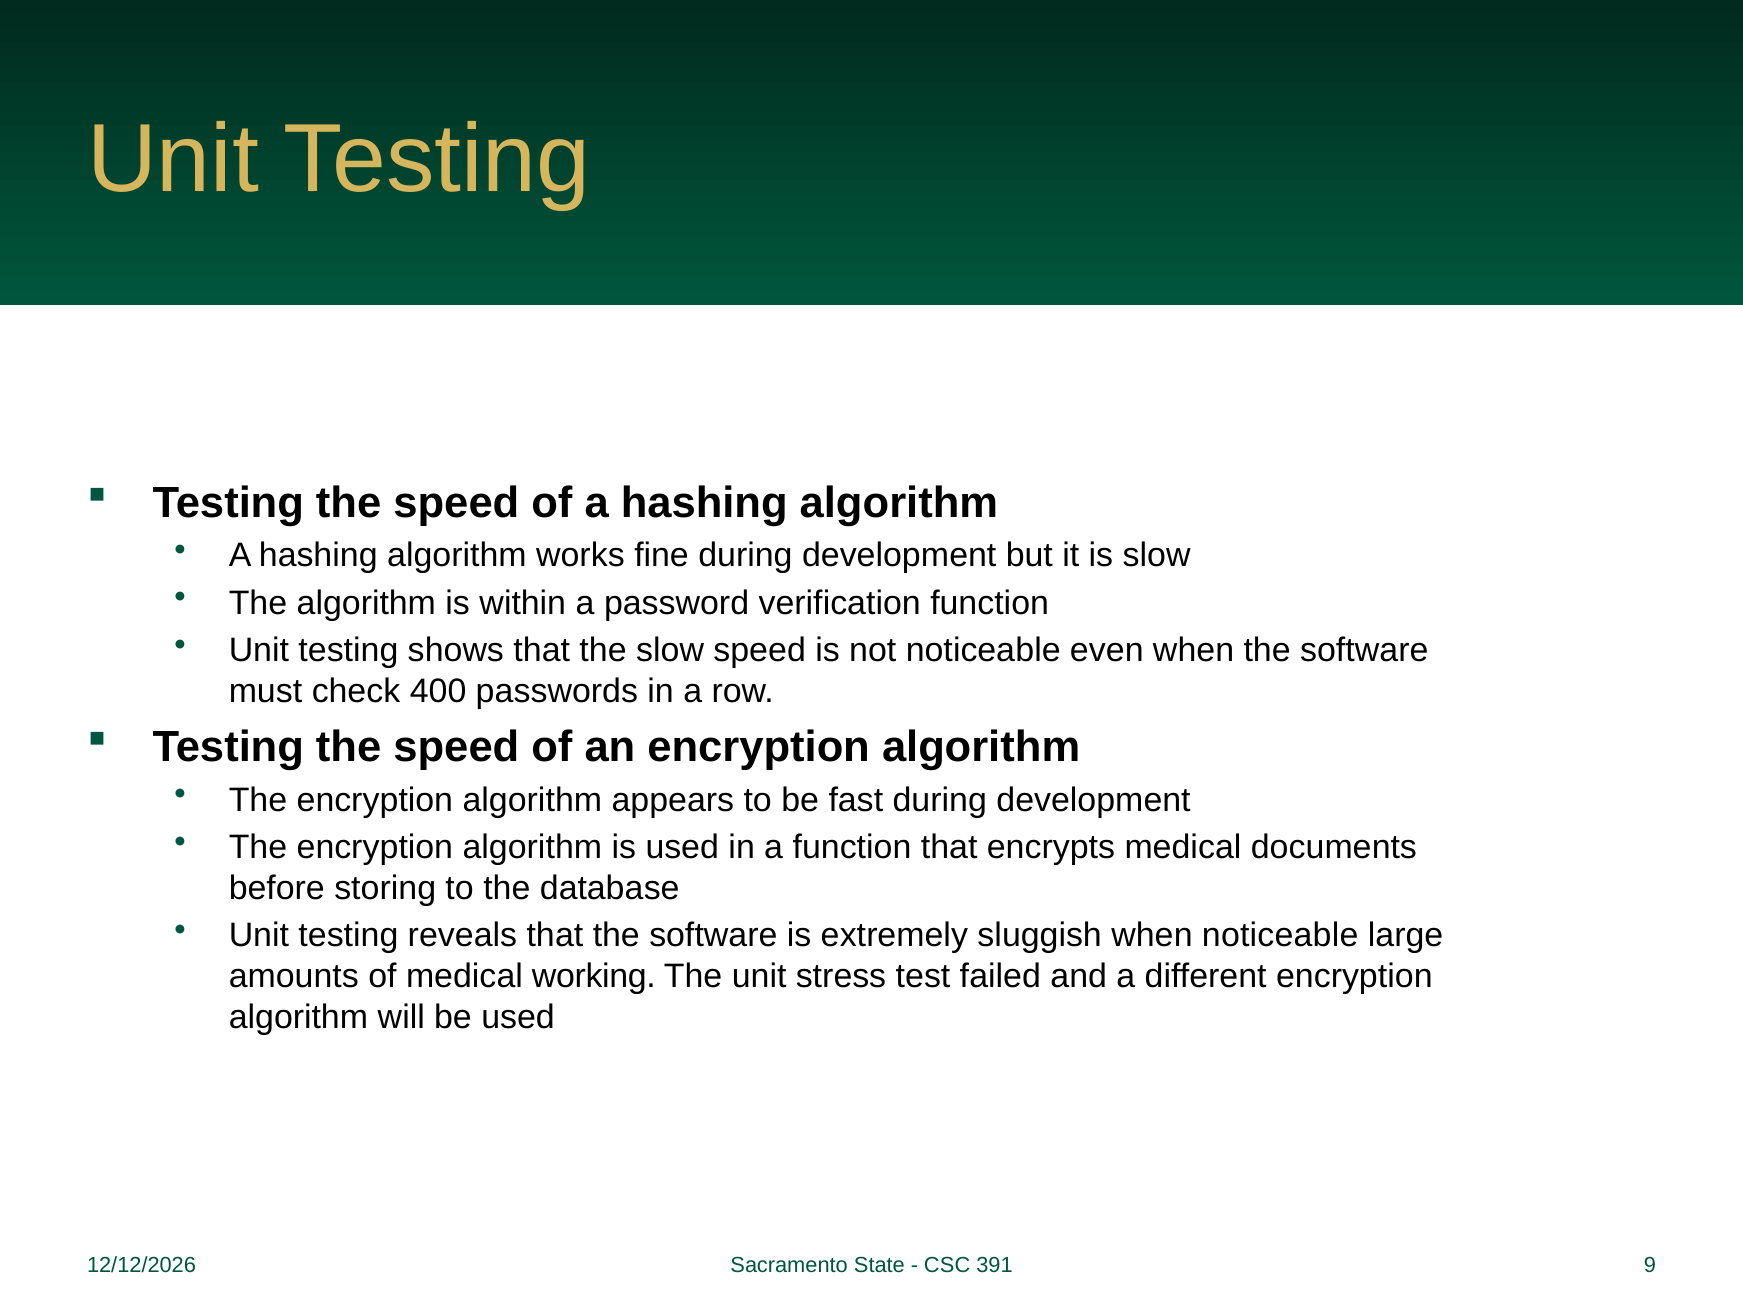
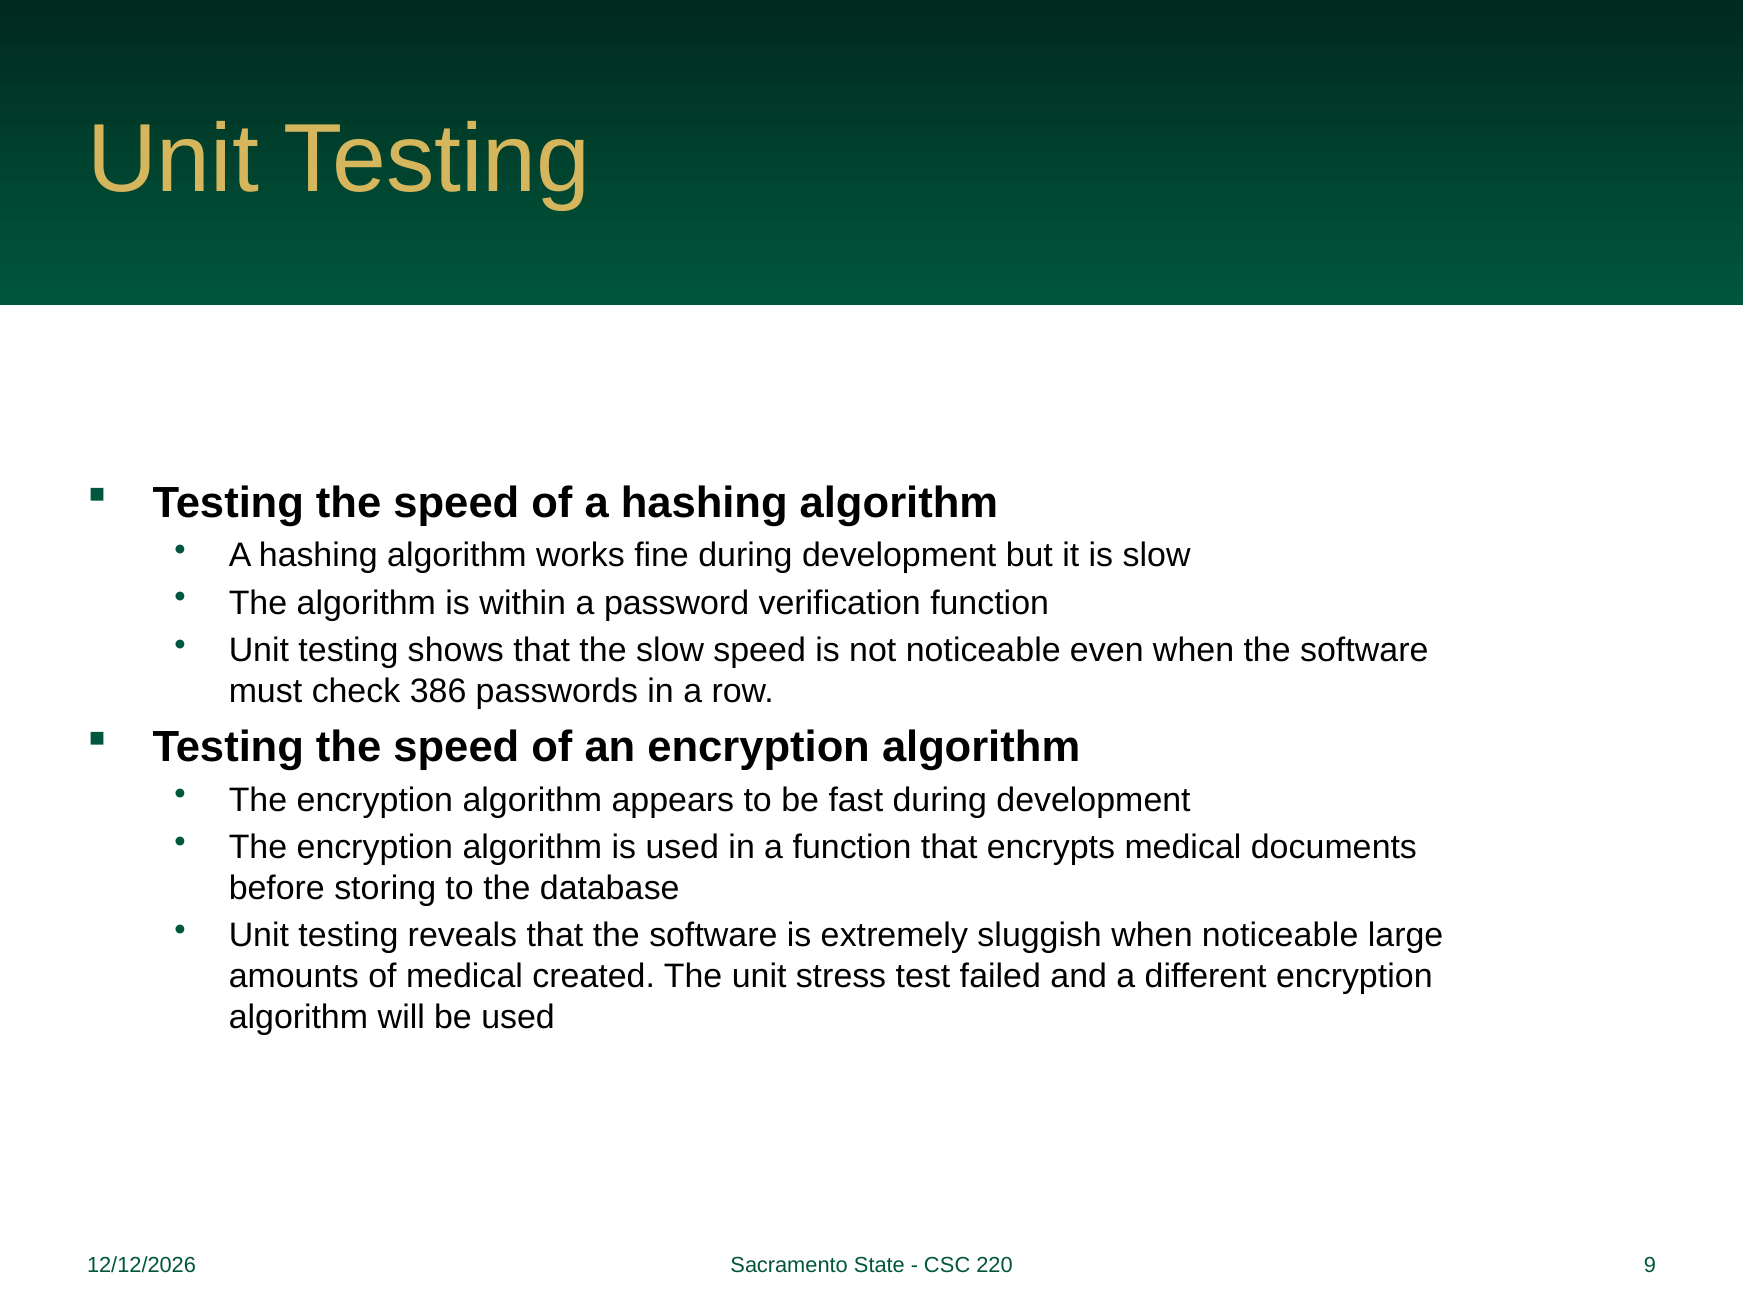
400: 400 -> 386 (438, 692)
working: working -> created (594, 977)
391: 391 -> 220 (994, 1265)
